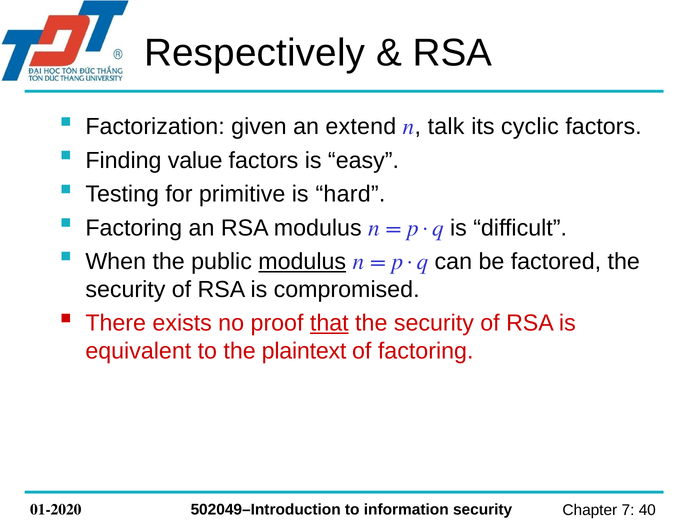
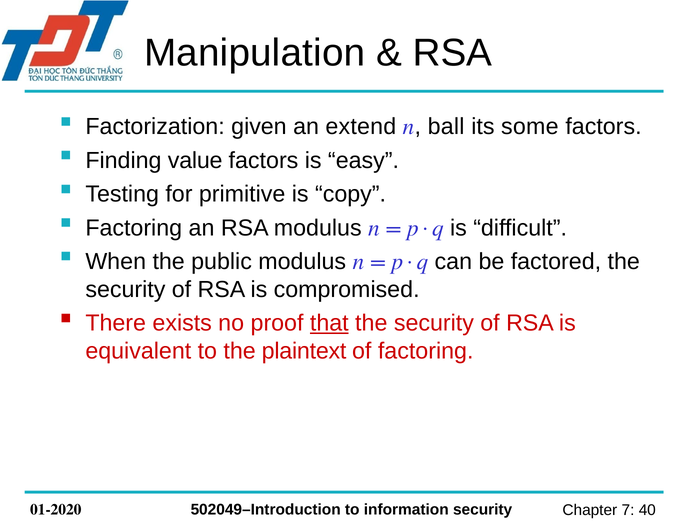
Respectively: Respectively -> Manipulation (255, 53)
talk: talk -> ball (446, 127)
cyclic: cyclic -> some (530, 127)
hard: hard -> copy (351, 194)
modulus underline: present -> none (302, 262)
